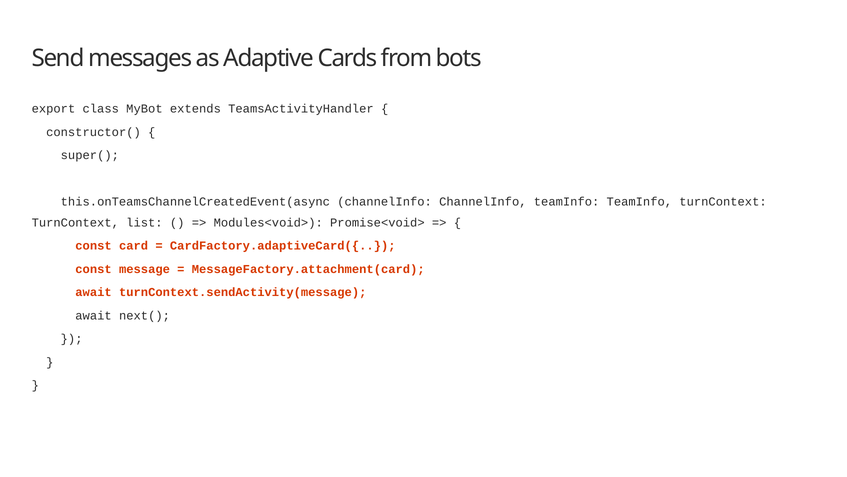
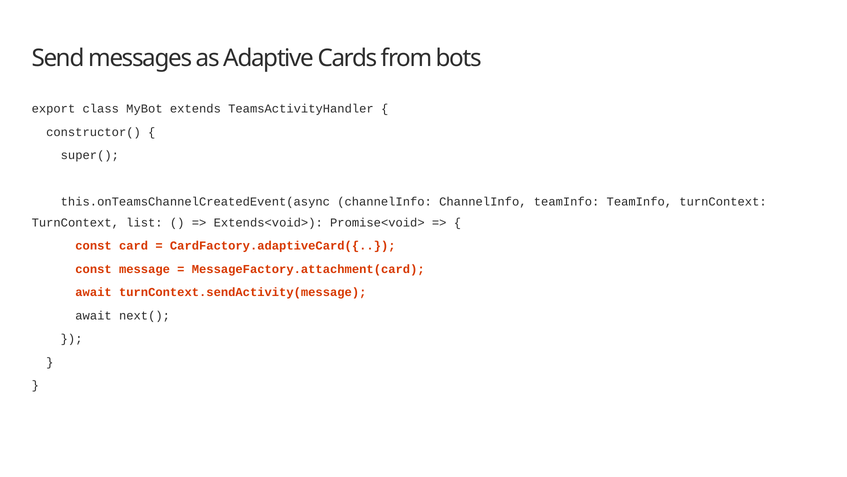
Modules<void>: Modules<void> -> Extends<void> (268, 222)
